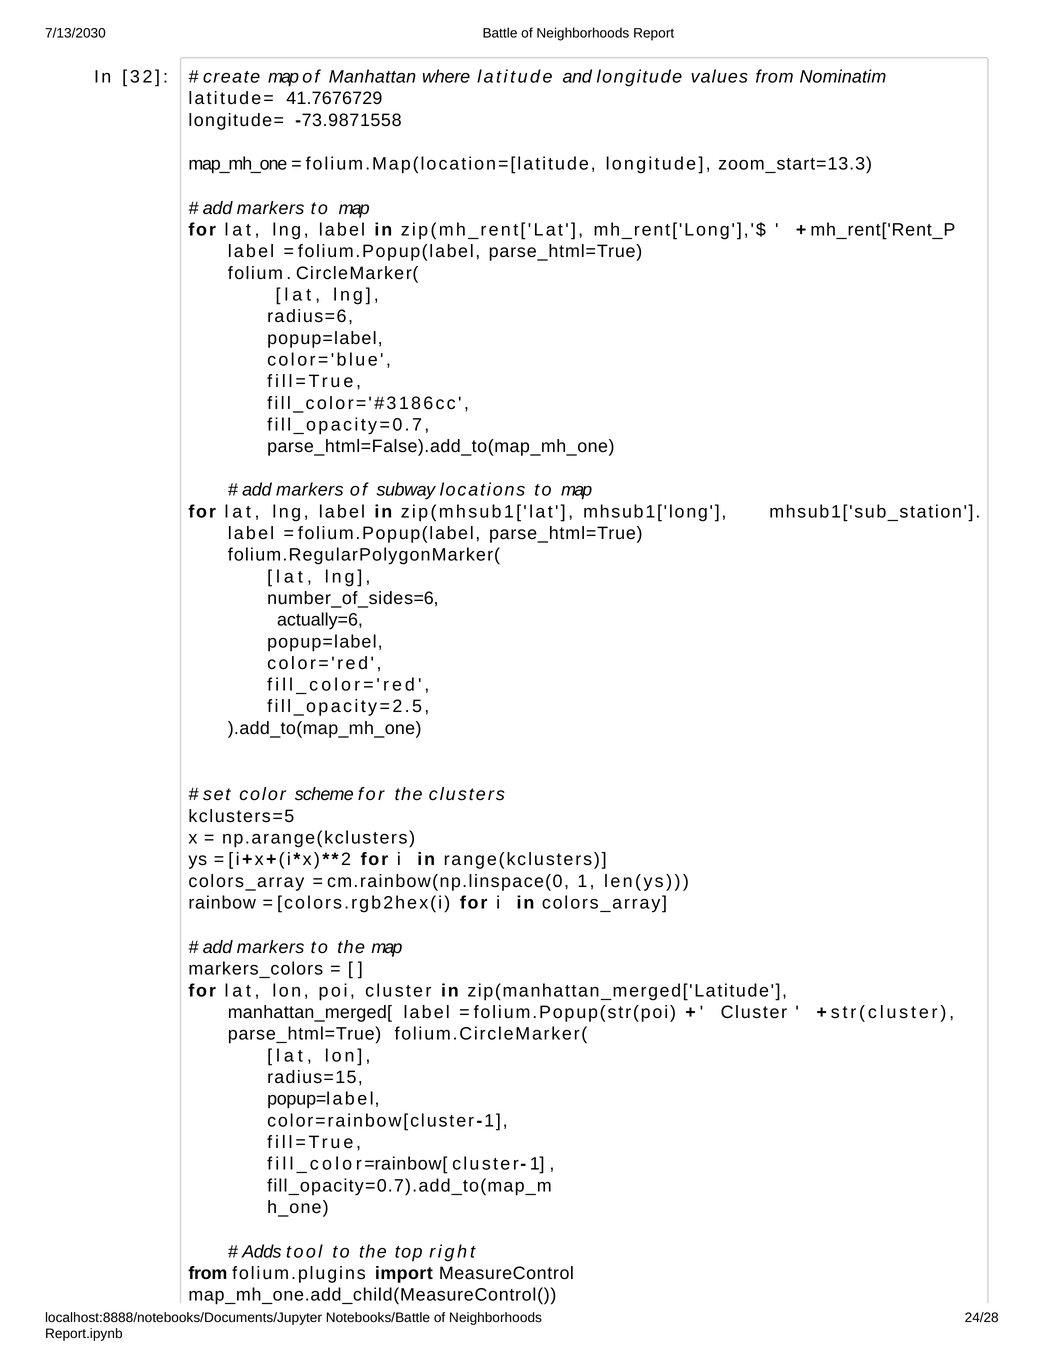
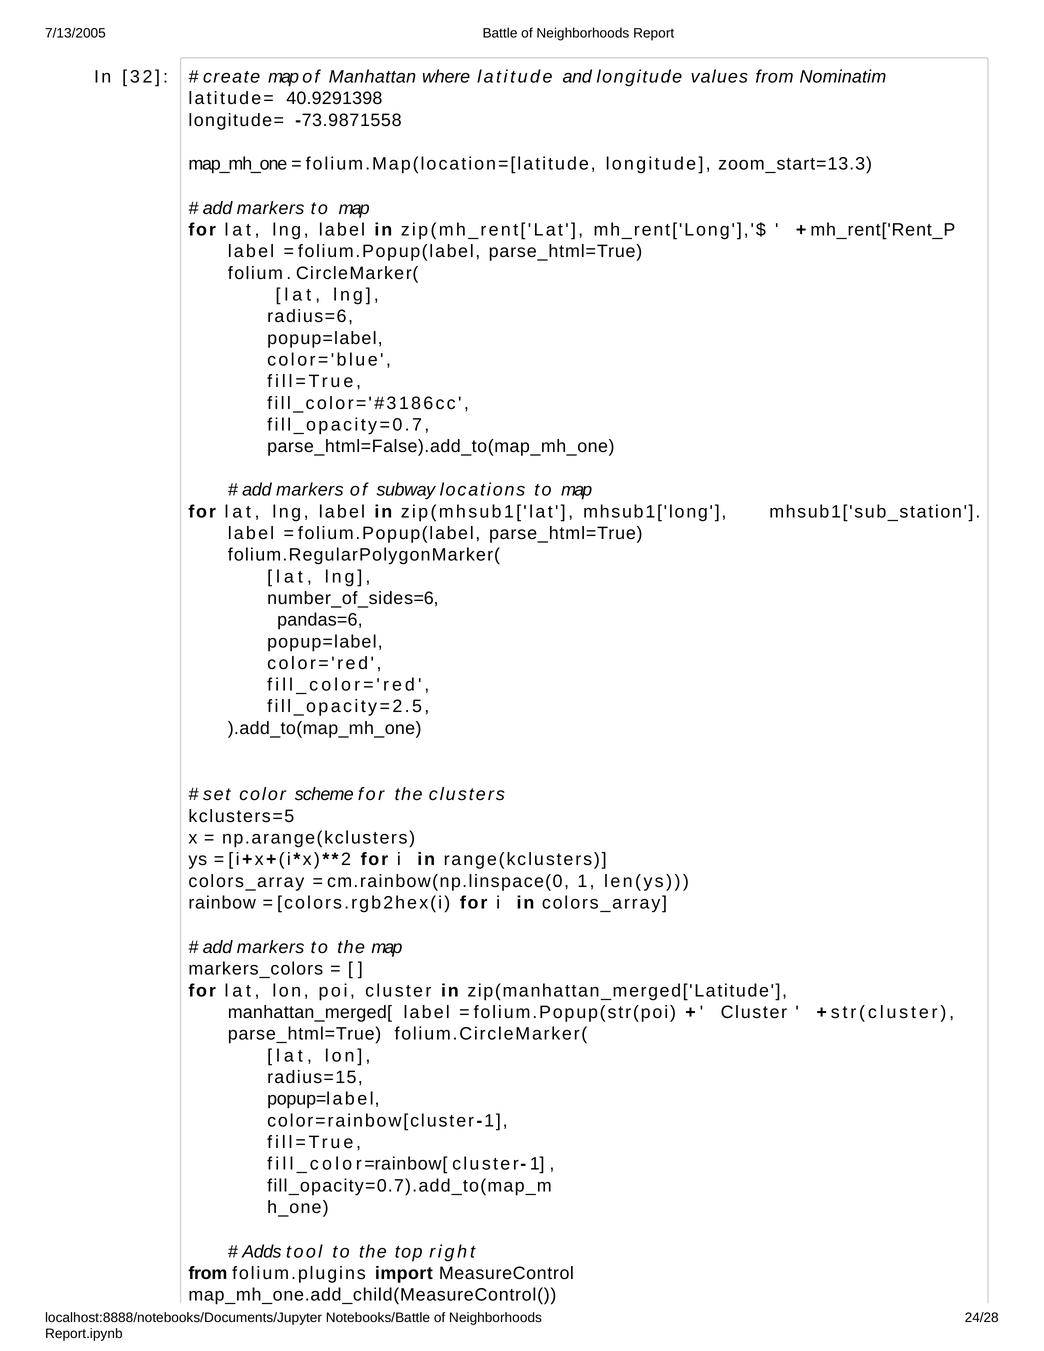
7/13/2030: 7/13/2030 -> 7/13/2005 (75, 33)
41.7676729: 41.7676729 -> 40.9291398 (334, 98)
actually=6: actually=6 -> pandas=6 (320, 620)
